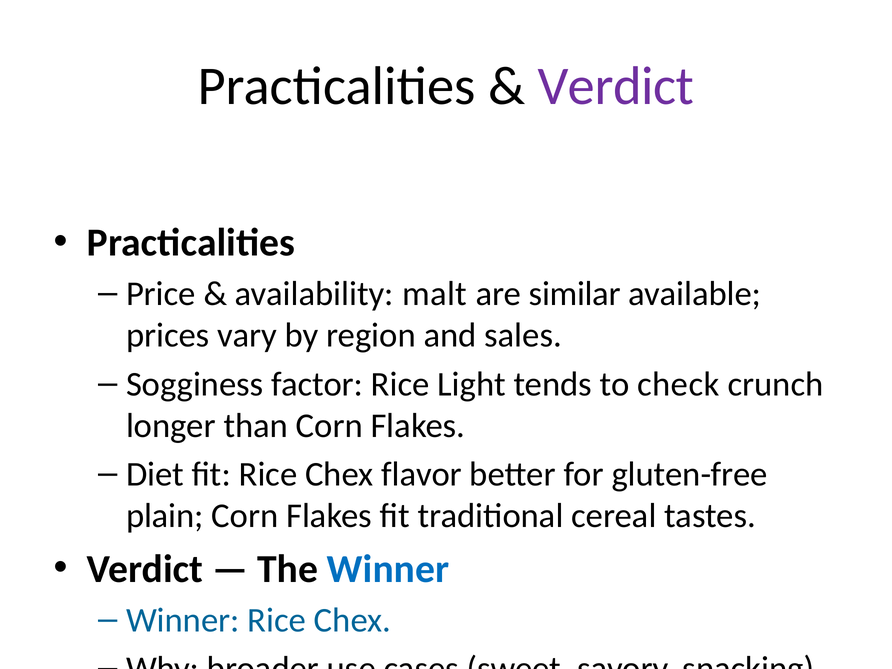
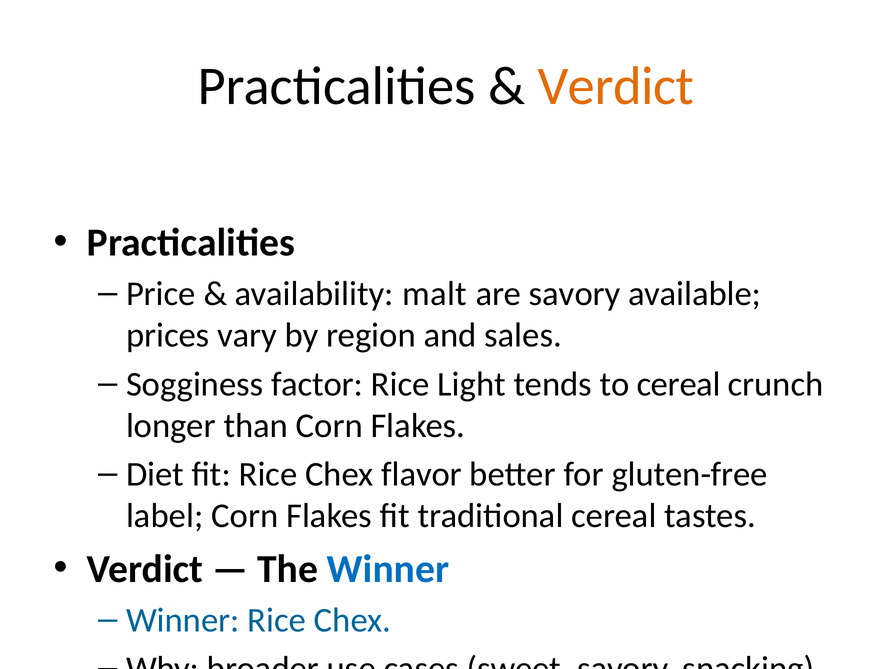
Verdict colour: purple -> orange (616, 86)
are similar: similar -> savory (575, 294)
to check: check -> cereal (679, 384)
plain: plain -> label (165, 516)
